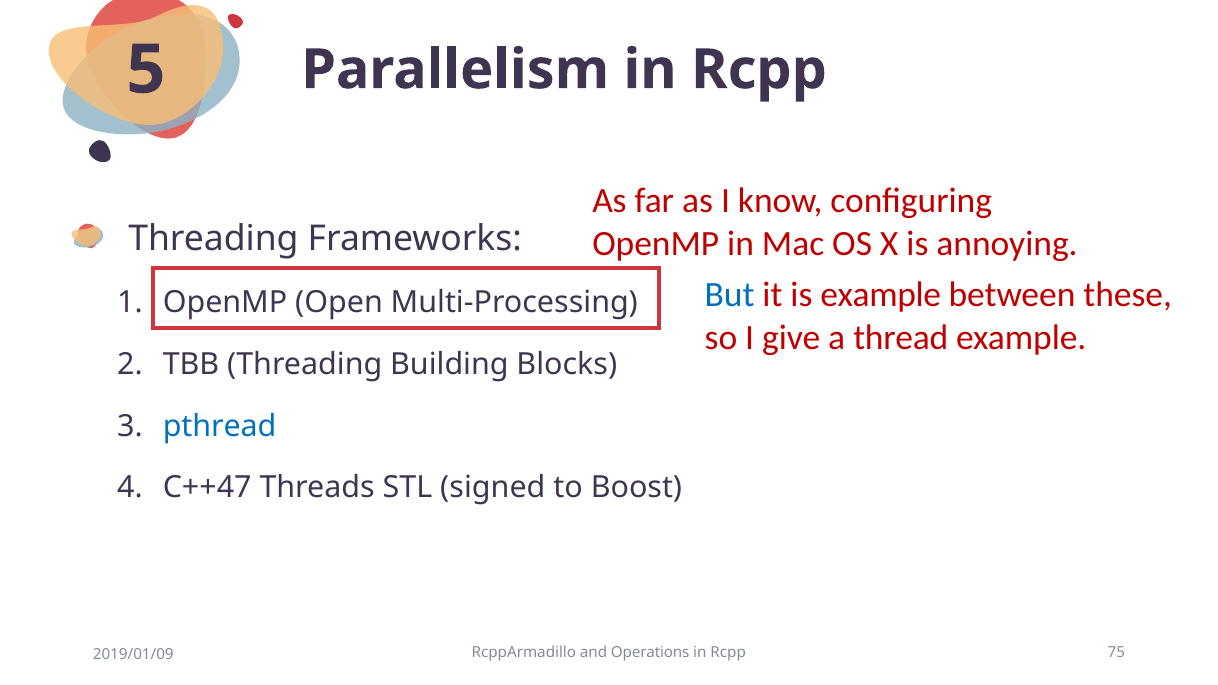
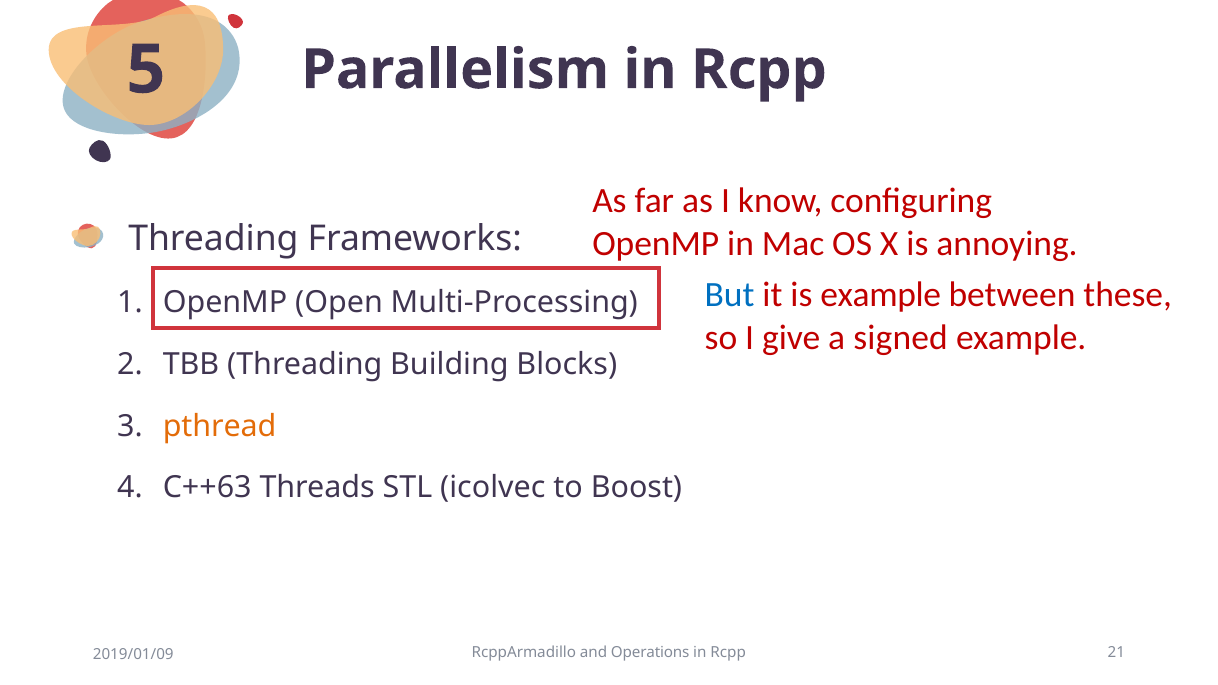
thread: thread -> signed (901, 338)
pthread colour: blue -> orange (220, 426)
C++47: C++47 -> C++63 (207, 488)
signed: signed -> icolvec (493, 488)
75: 75 -> 21 (1116, 653)
